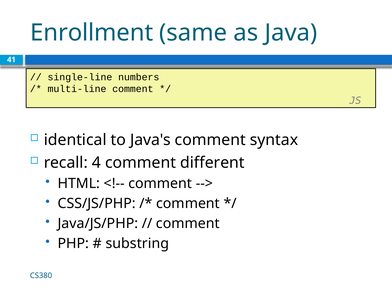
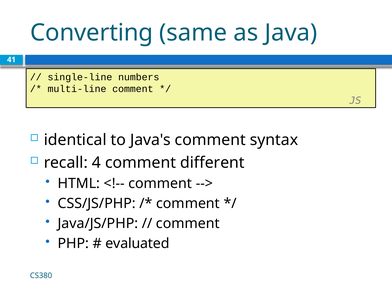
Enrollment: Enrollment -> Converting (92, 33)
substring: substring -> evaluated (137, 243)
